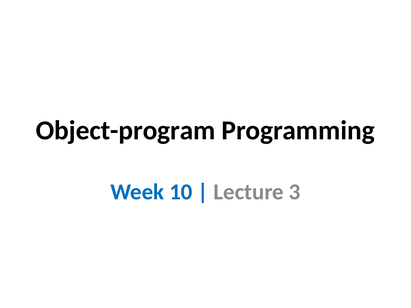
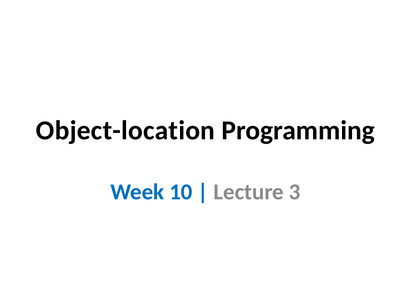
Object-program: Object-program -> Object-location (125, 131)
